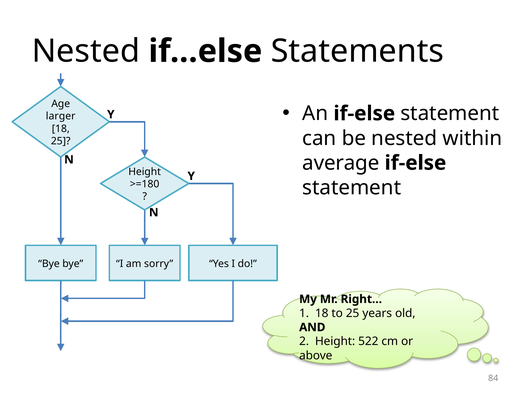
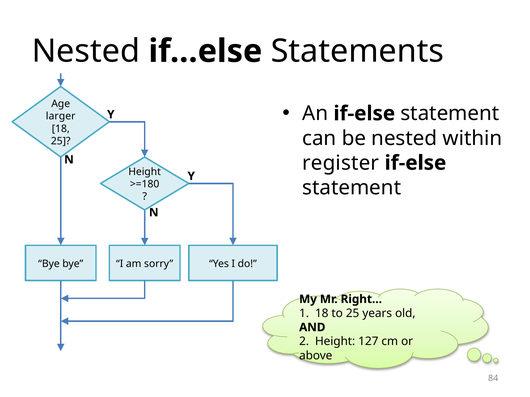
average: average -> register (341, 163)
522: 522 -> 127 (368, 342)
